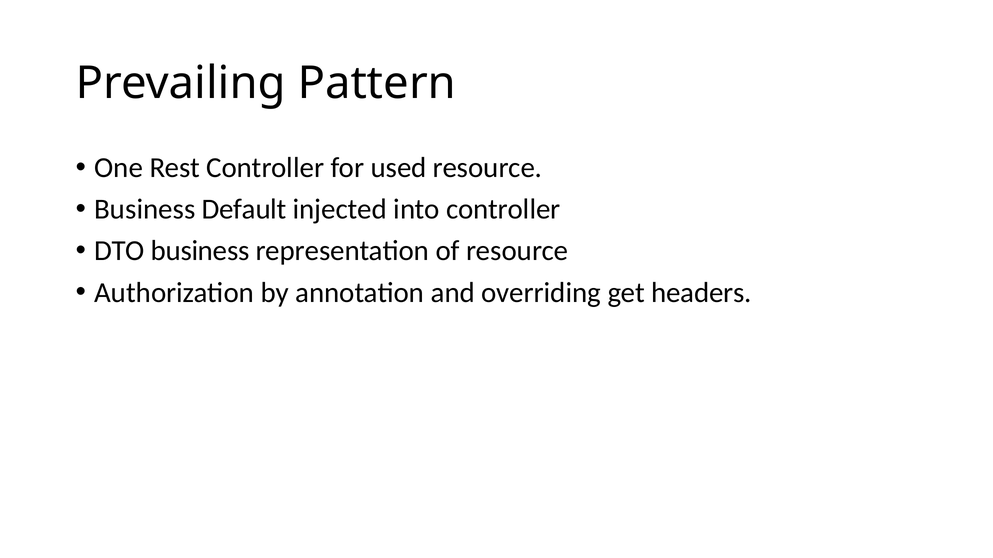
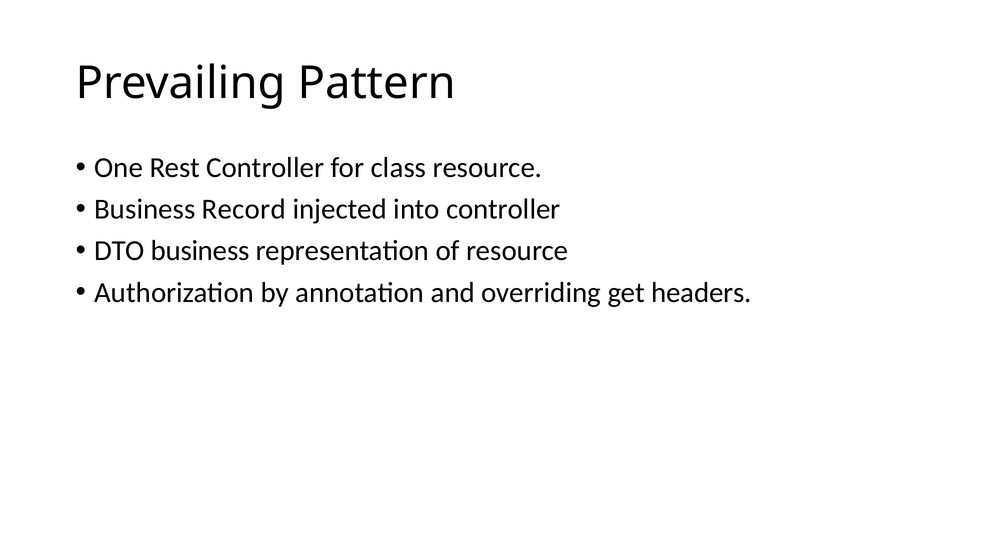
used: used -> class (399, 168)
Default: Default -> Record (244, 210)
